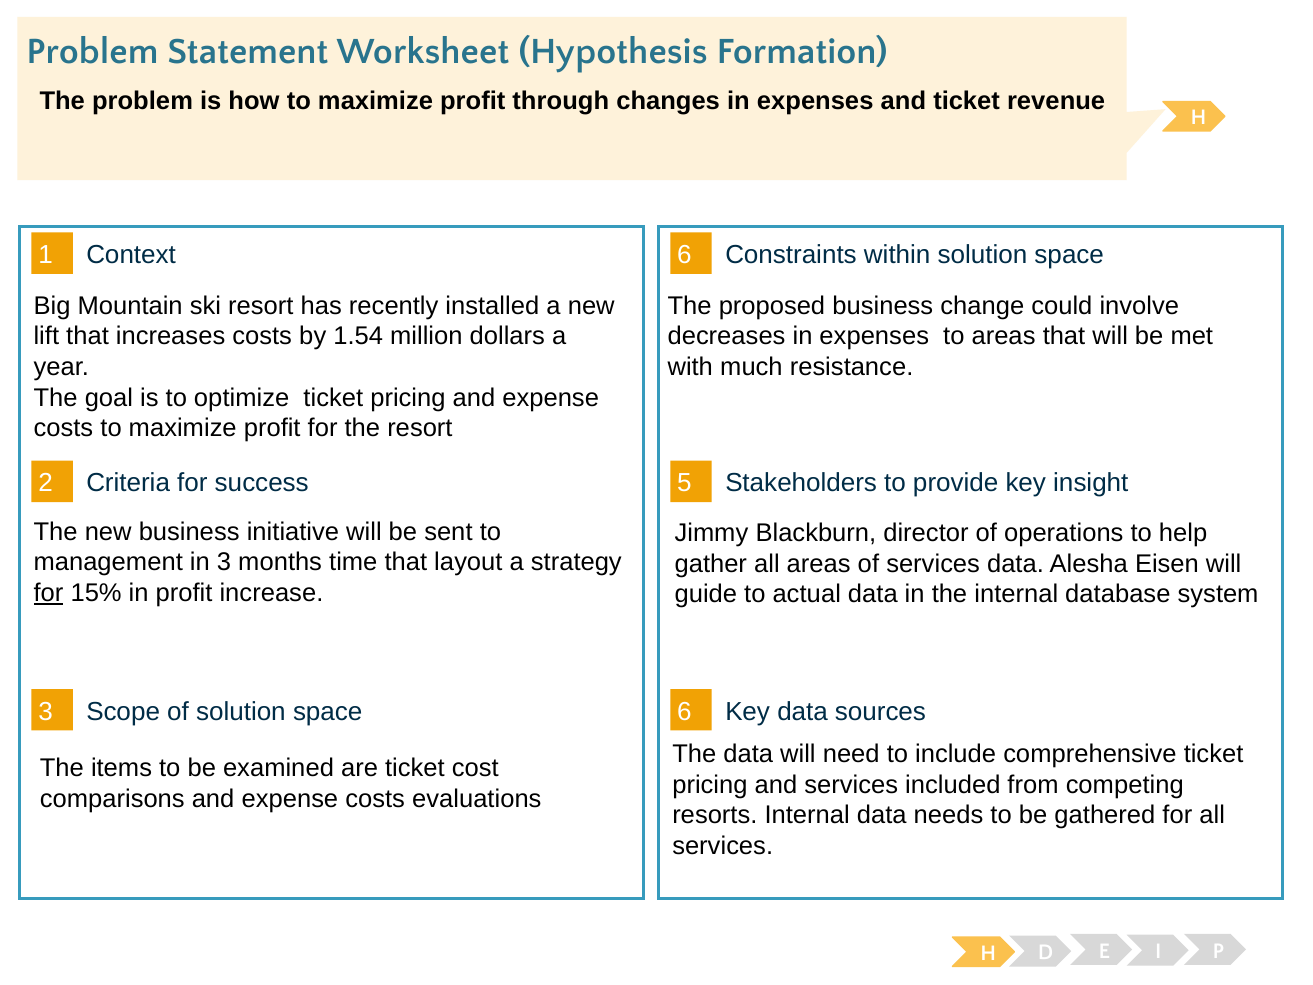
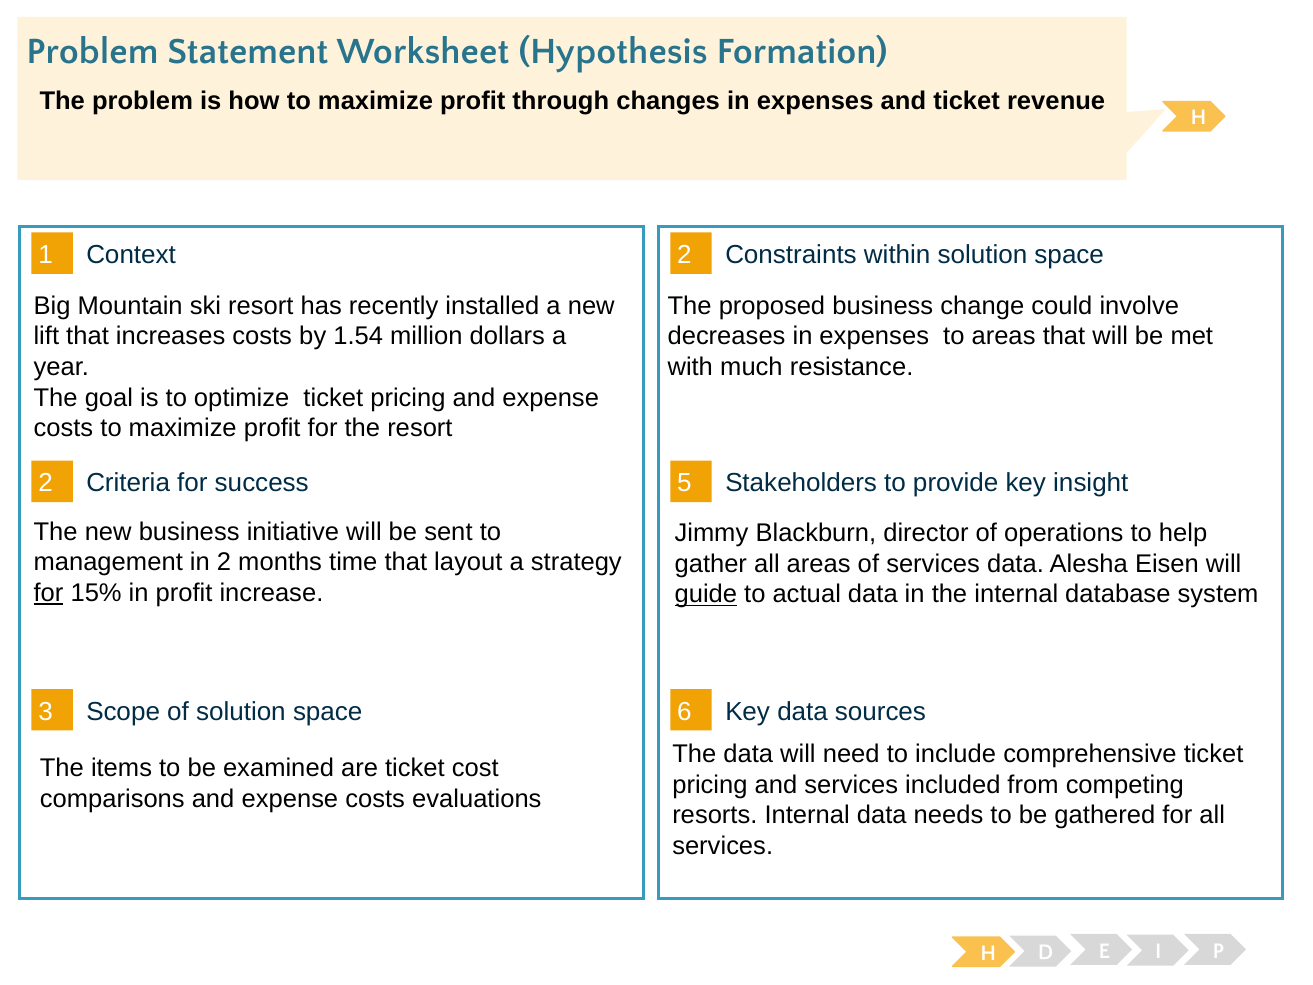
1 6: 6 -> 2 (684, 255)
in 3: 3 -> 2 (224, 562)
guide underline: none -> present (706, 594)
